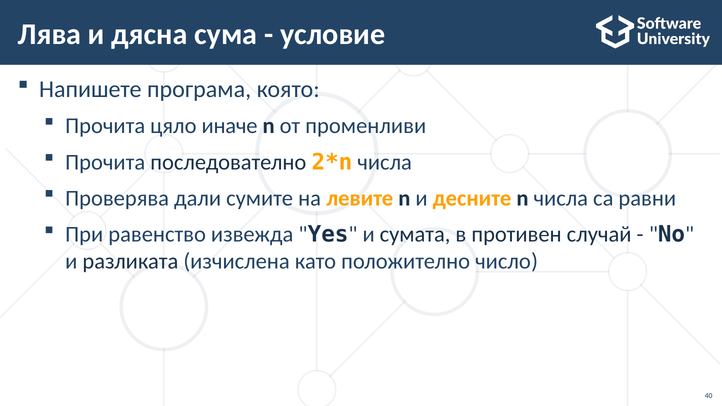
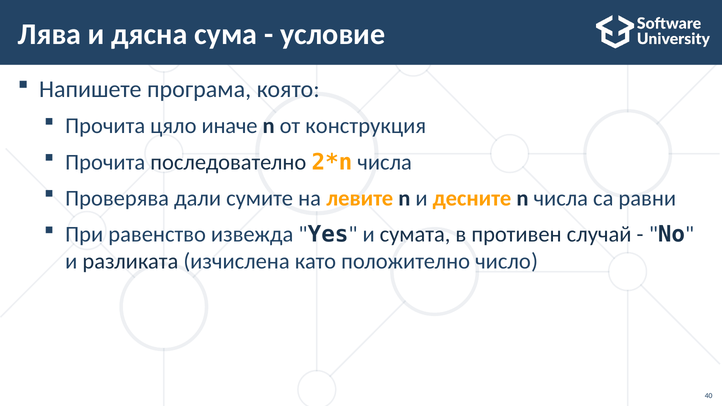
променливи: променливи -> конструкция (366, 126)
